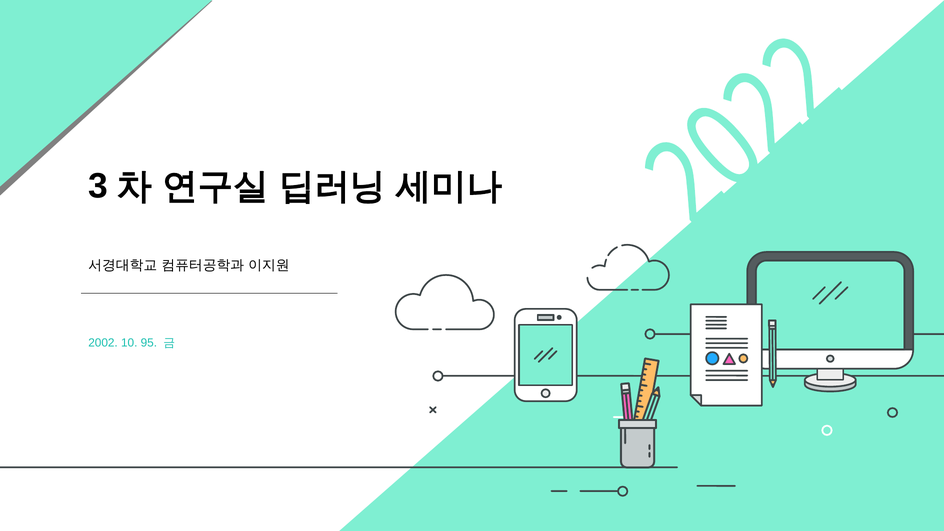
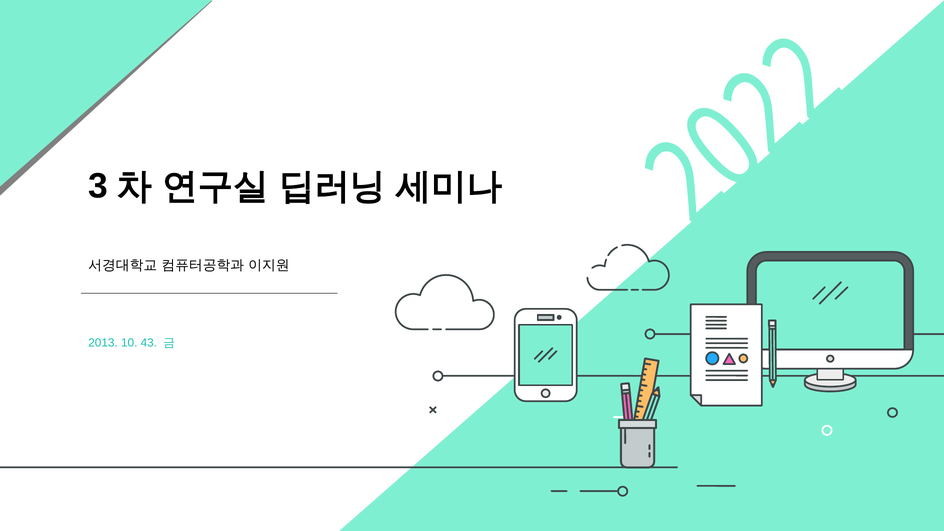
2002: 2002 -> 2013 (103, 343)
95: 95 -> 43 (149, 343)
